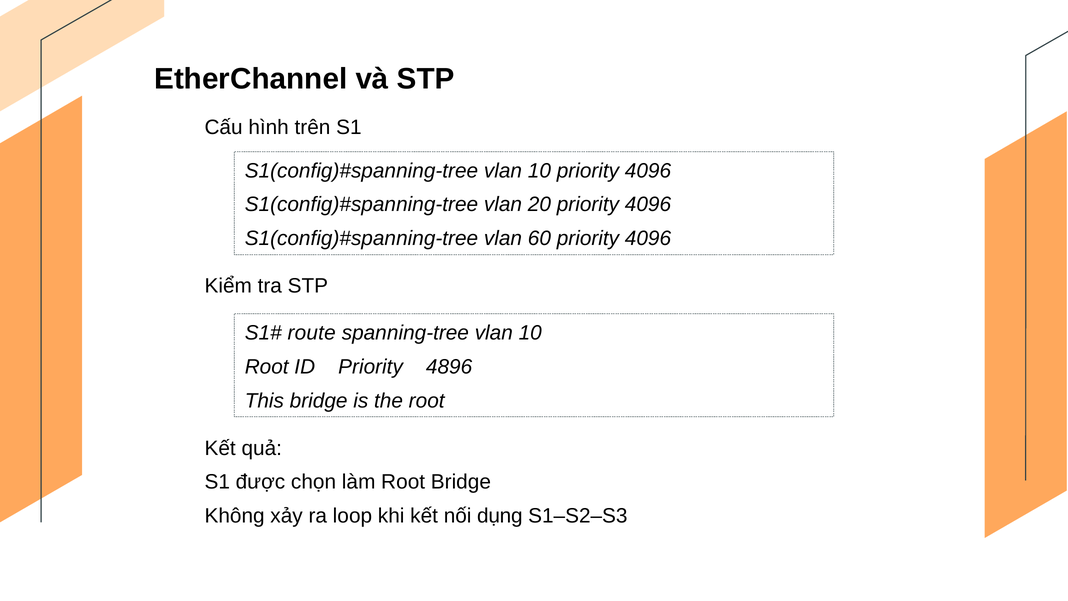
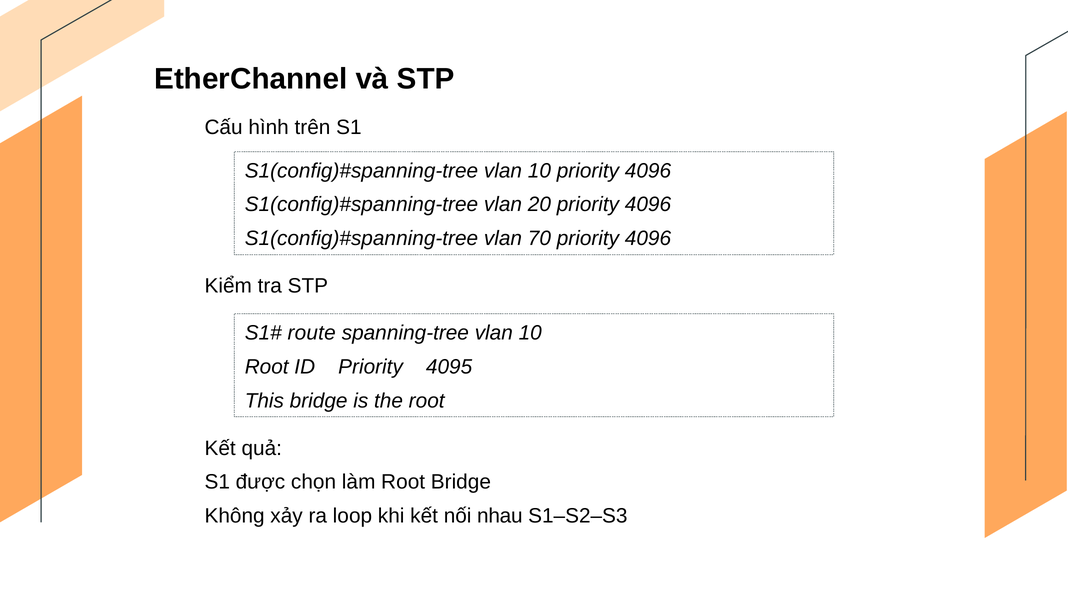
60: 60 -> 70 (539, 238)
4896: 4896 -> 4095 (449, 367)
dụng: dụng -> nhau (500, 516)
